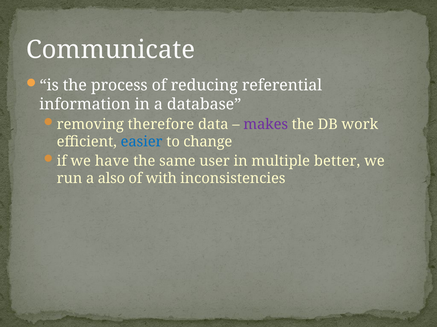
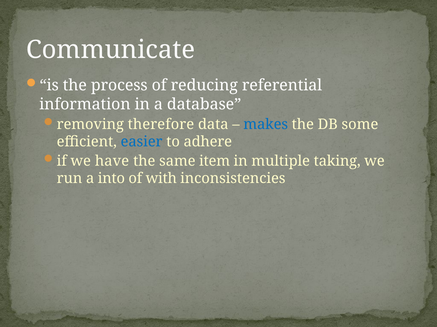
makes colour: purple -> blue (266, 125)
work: work -> some (360, 125)
change: change -> adhere (208, 142)
user: user -> item (215, 161)
better: better -> taking (337, 161)
also: also -> into (111, 179)
